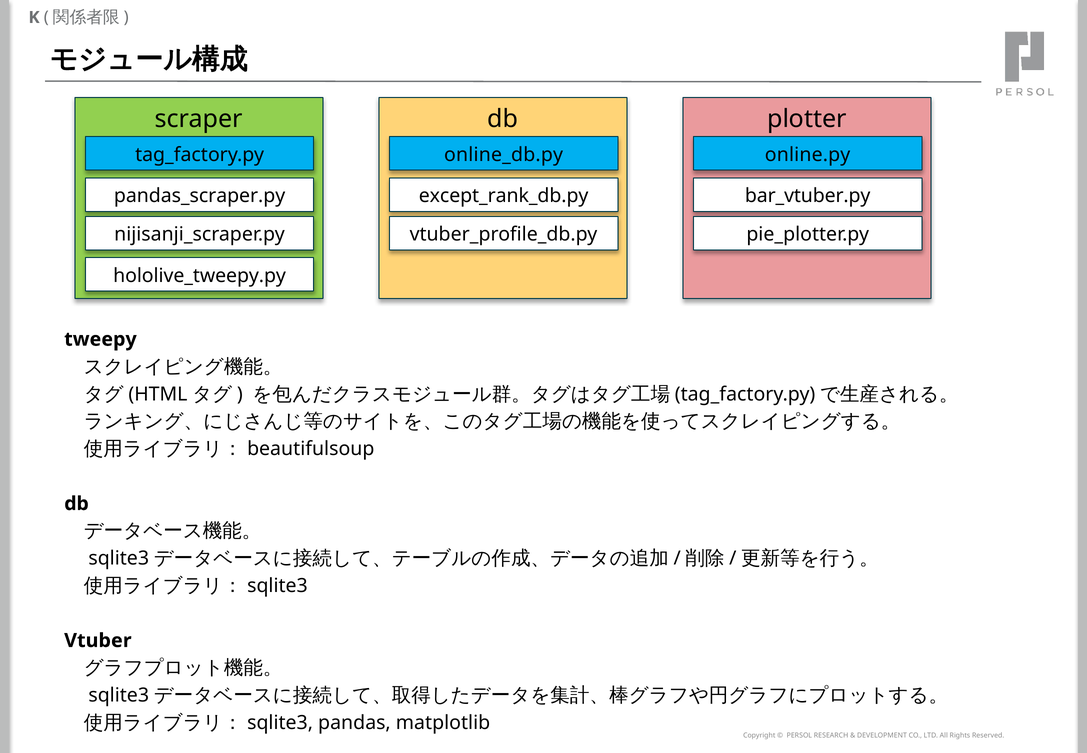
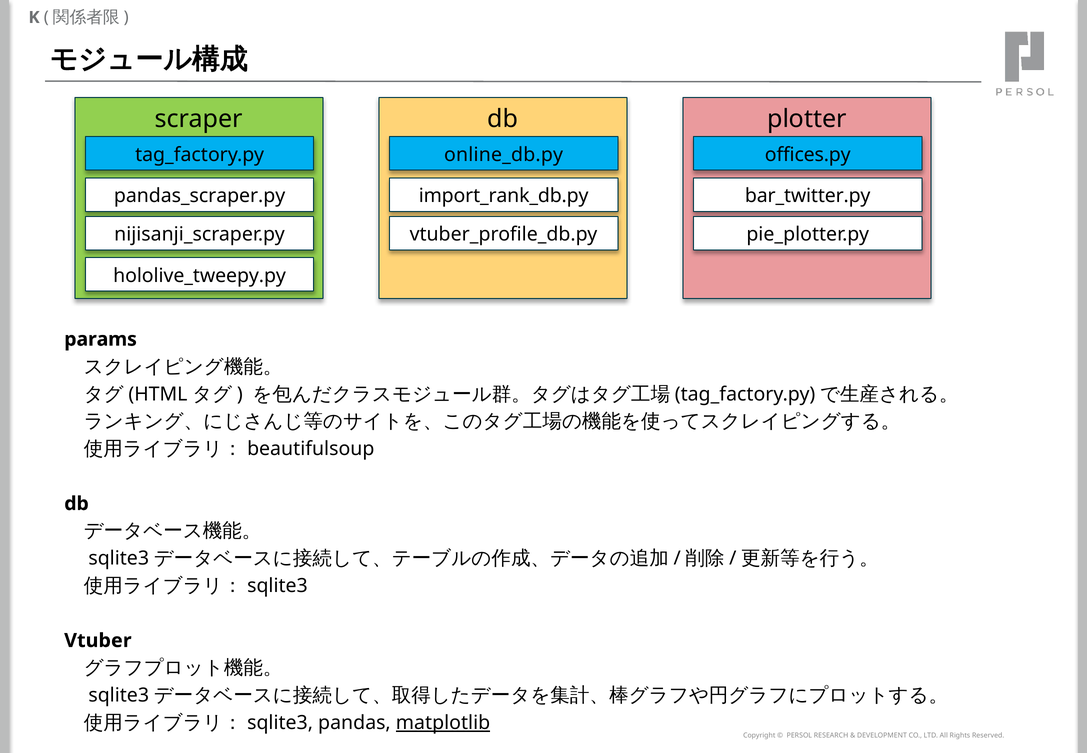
online.py: online.py -> offices.py (808, 155)
except_rank_db.py: except_rank_db.py -> import_rank_db.py (504, 196)
bar_vtuber.py: bar_vtuber.py -> bar_twitter.py (808, 196)
tweepy: tweepy -> params (101, 339)
matplotlib underline: none -> present (443, 722)
